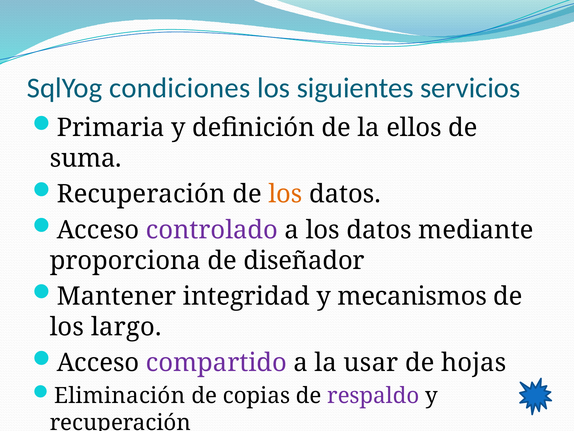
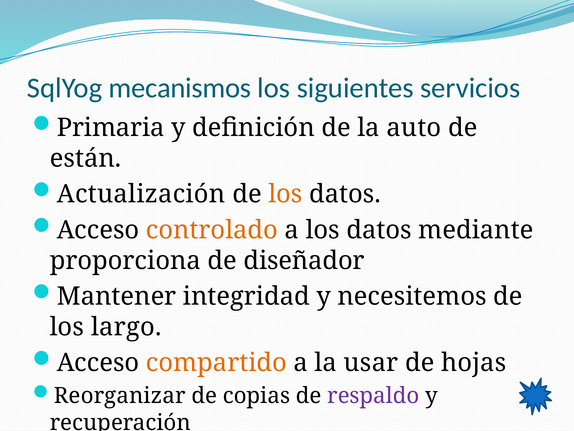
condiciones: condiciones -> mecanismos (180, 88)
ellos: ellos -> auto (414, 128)
suma: suma -> están (86, 158)
Recuperación: Recuperación -> Actualización (141, 194)
controlado colour: purple -> orange (212, 230)
mecanismos: mecanismos -> necesitemos (412, 296)
compartido colour: purple -> orange (216, 362)
Eliminación: Eliminación -> Reorganizar (120, 395)
